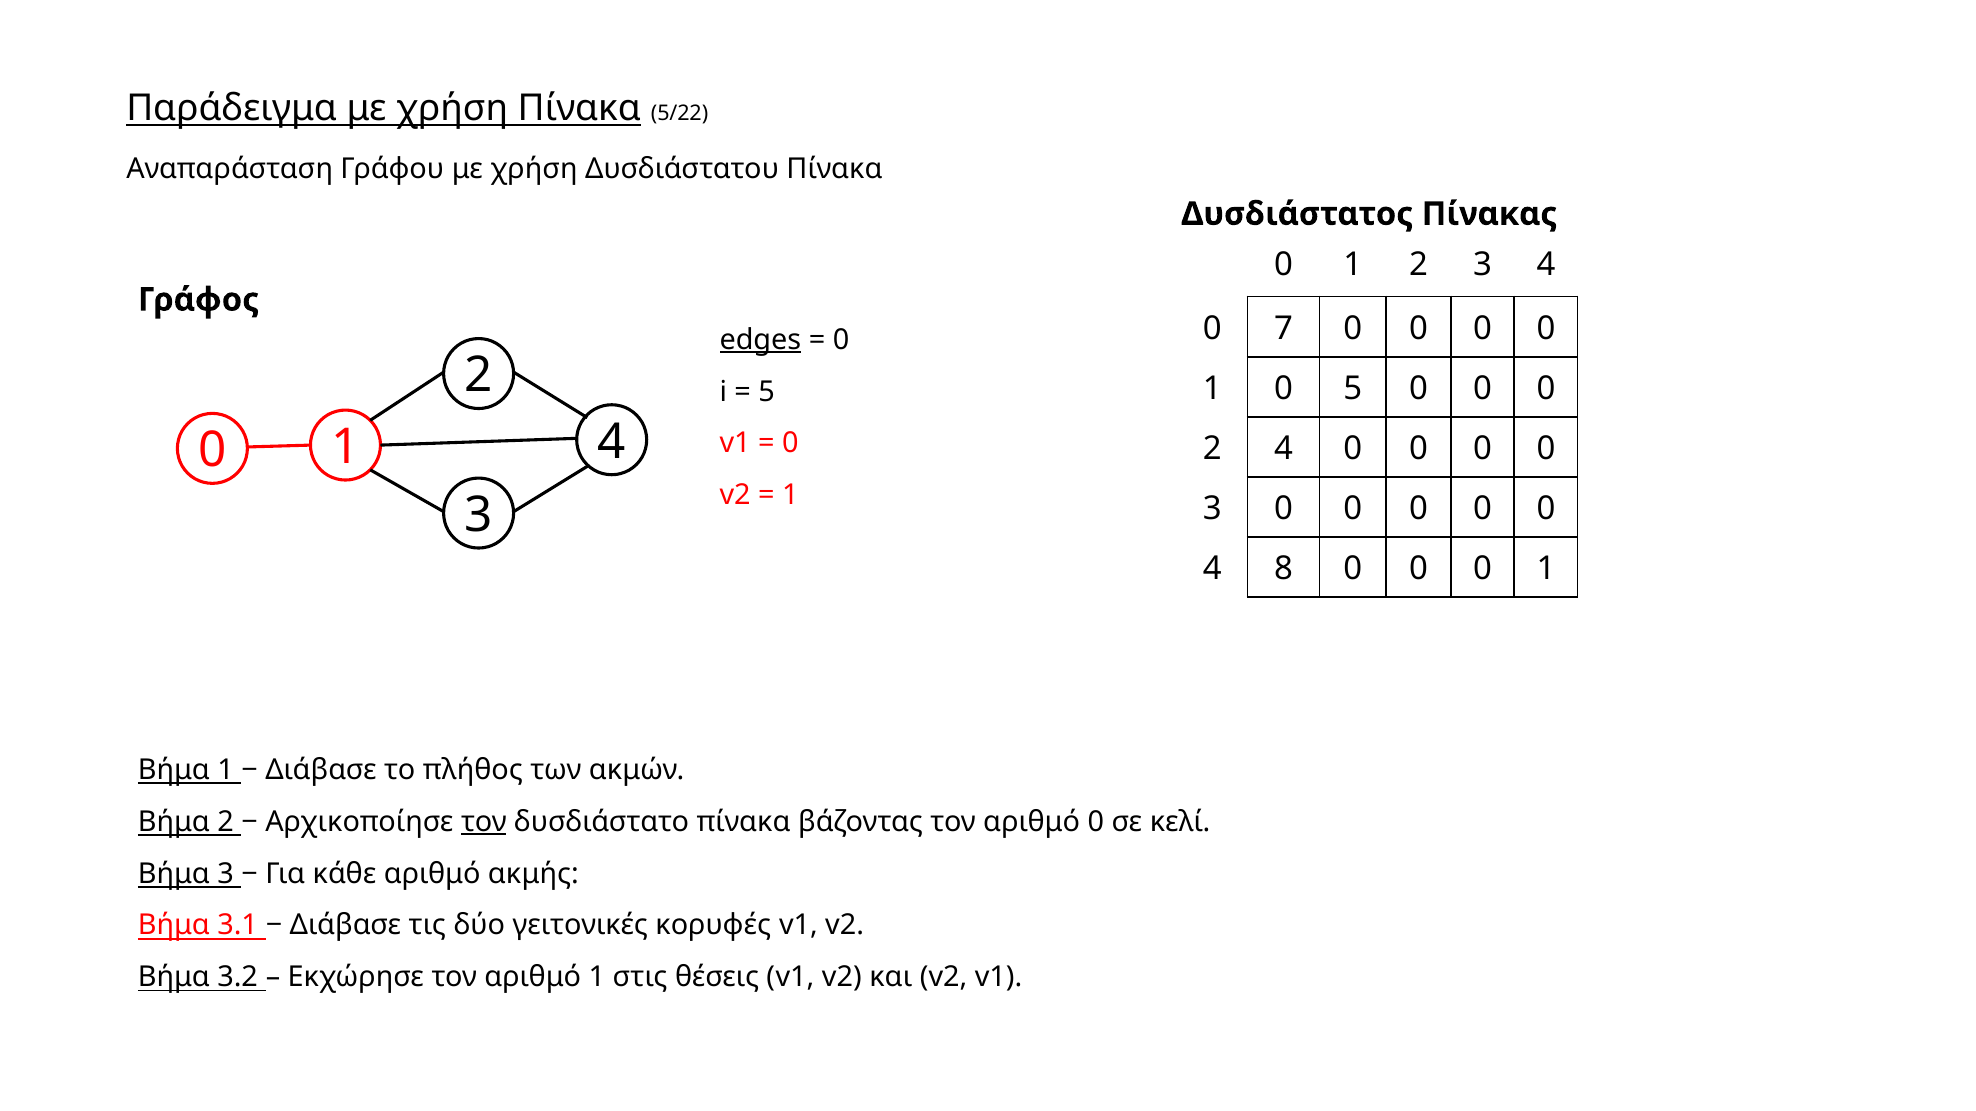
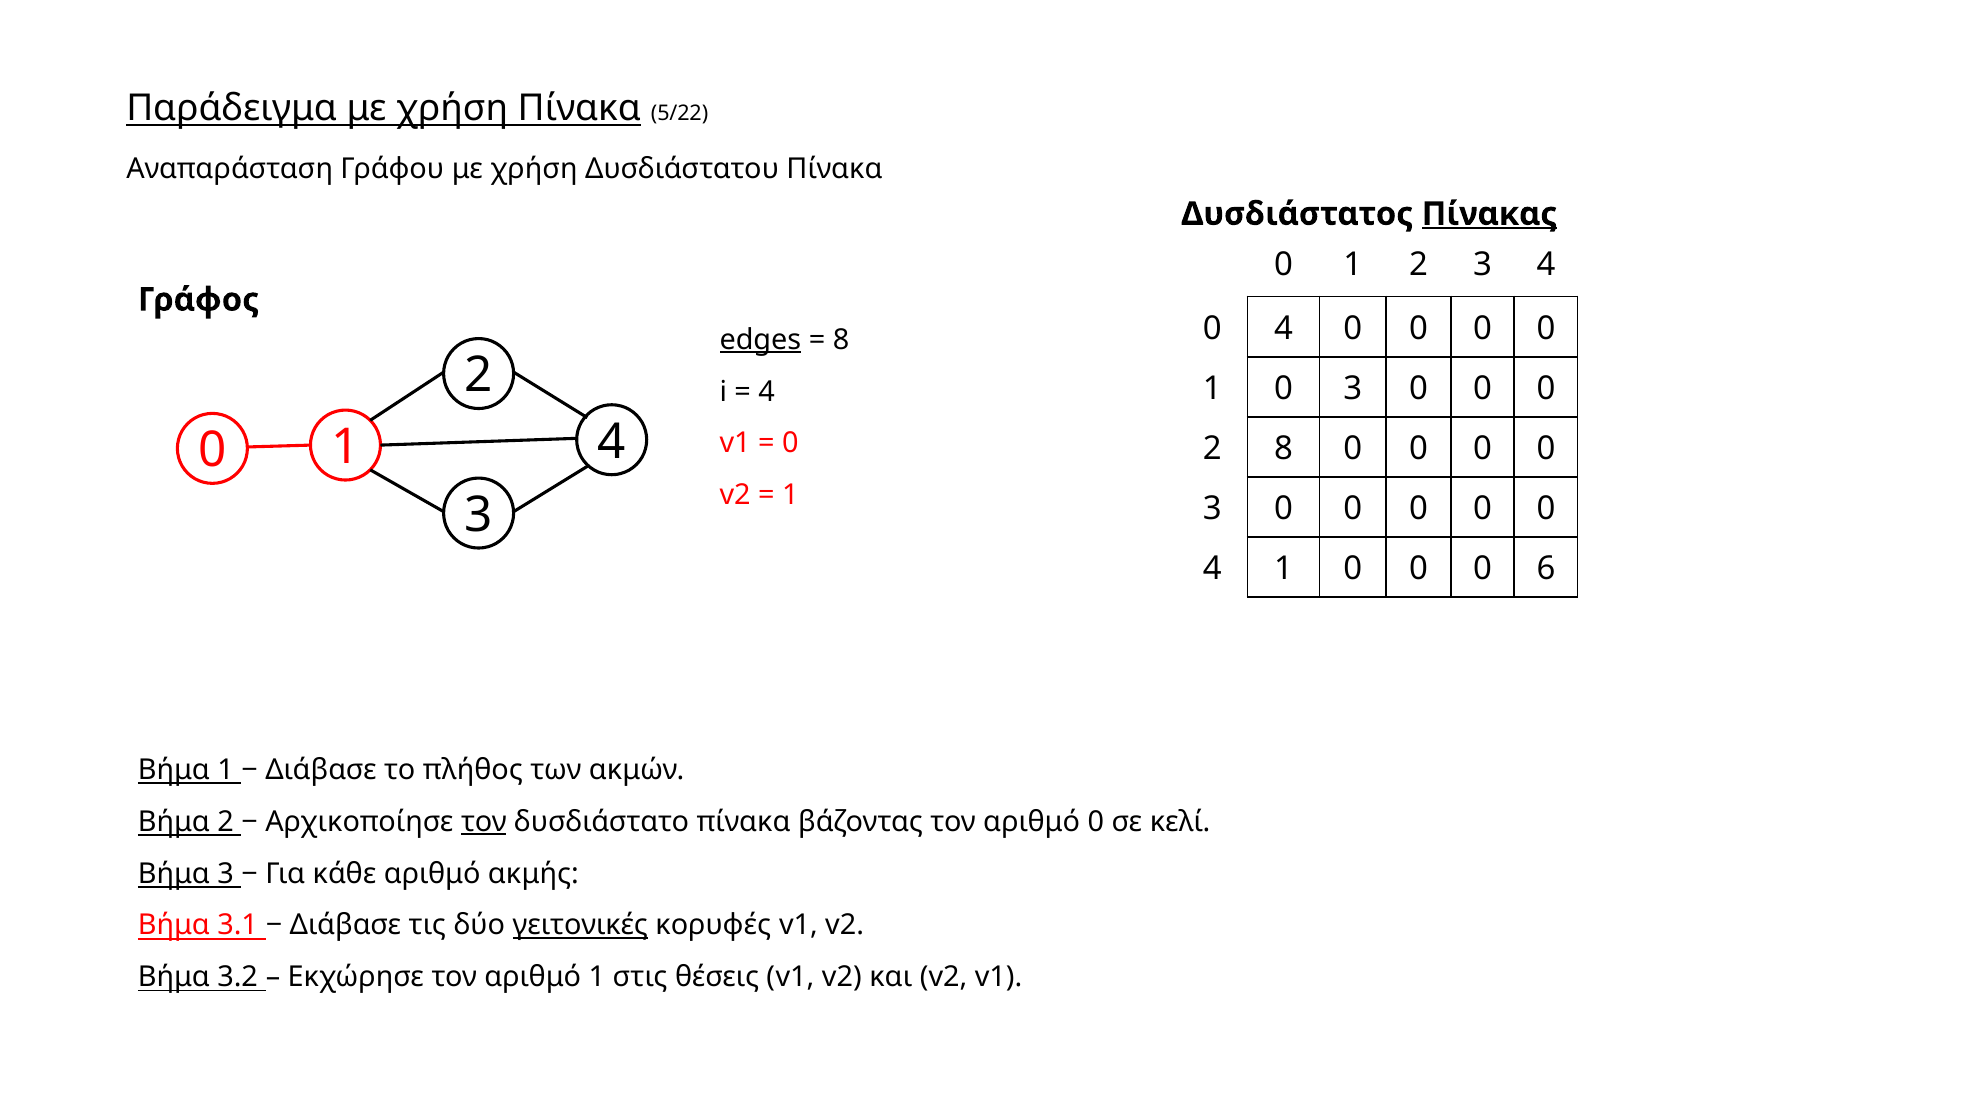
Πίνακας underline: none -> present (1489, 214)
7: 7 -> 4 (1284, 328)
0: 0 -> 8 (841, 340)
1 0 5: 5 -> 3 (1353, 388)
5: 5 -> 4 (767, 392)
2 4: 4 -> 8 (1284, 448)
4 8: 8 -> 1 (1284, 569)
1: 1 -> 6 (1546, 569)
γειτονικές underline: none -> present (580, 926)
